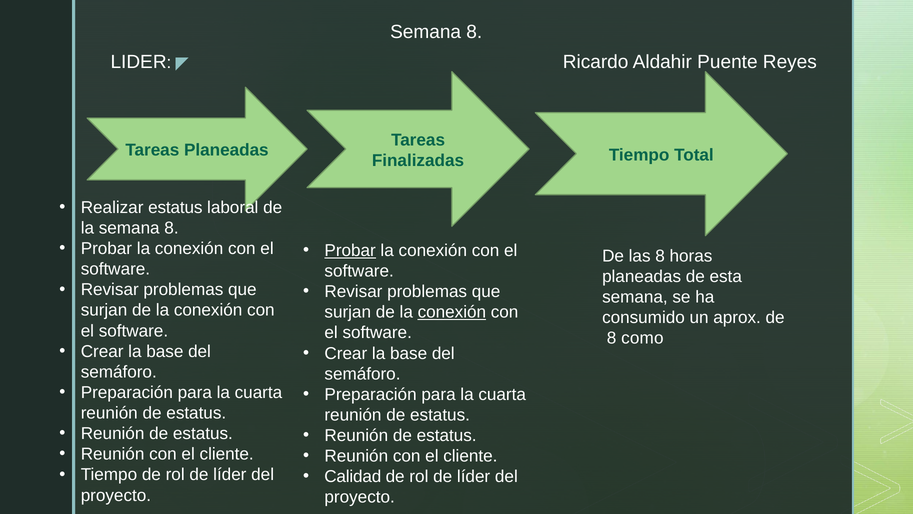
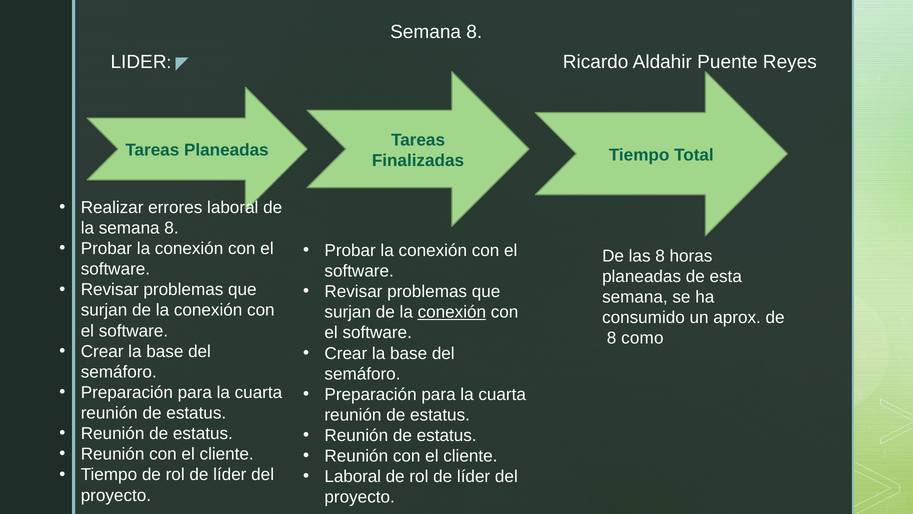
Realizar estatus: estatus -> errores (175, 207)
Probar underline: present -> none (350, 250)
Calidad: Calidad -> Laboral (353, 476)
